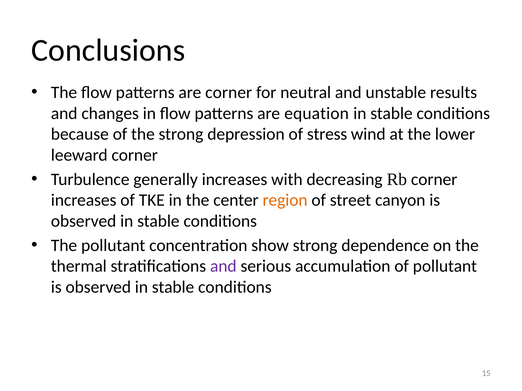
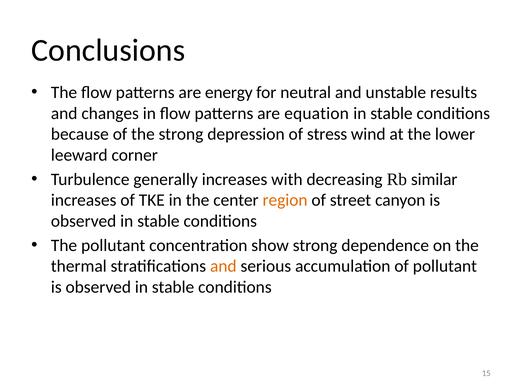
are corner: corner -> energy (229, 93)
Rb corner: corner -> similar (434, 180)
and colour: purple -> orange (223, 267)
